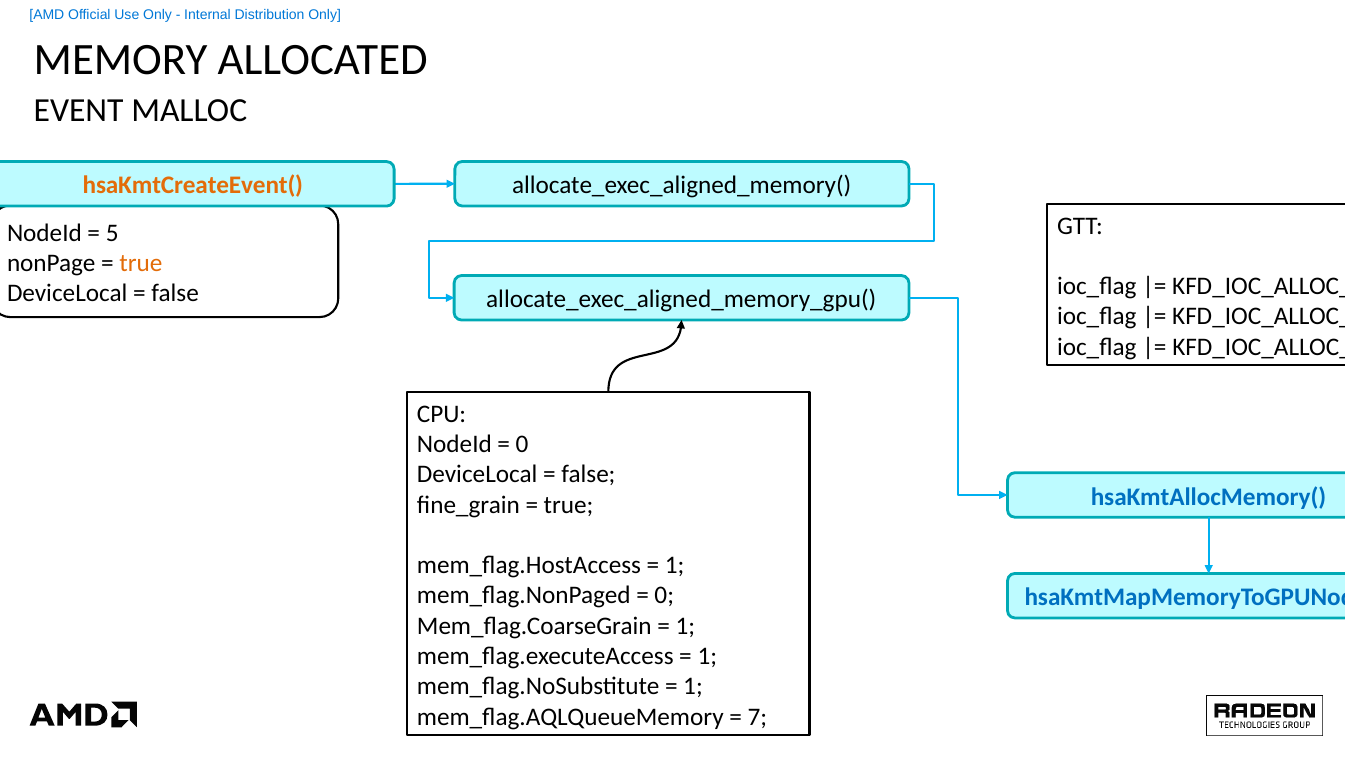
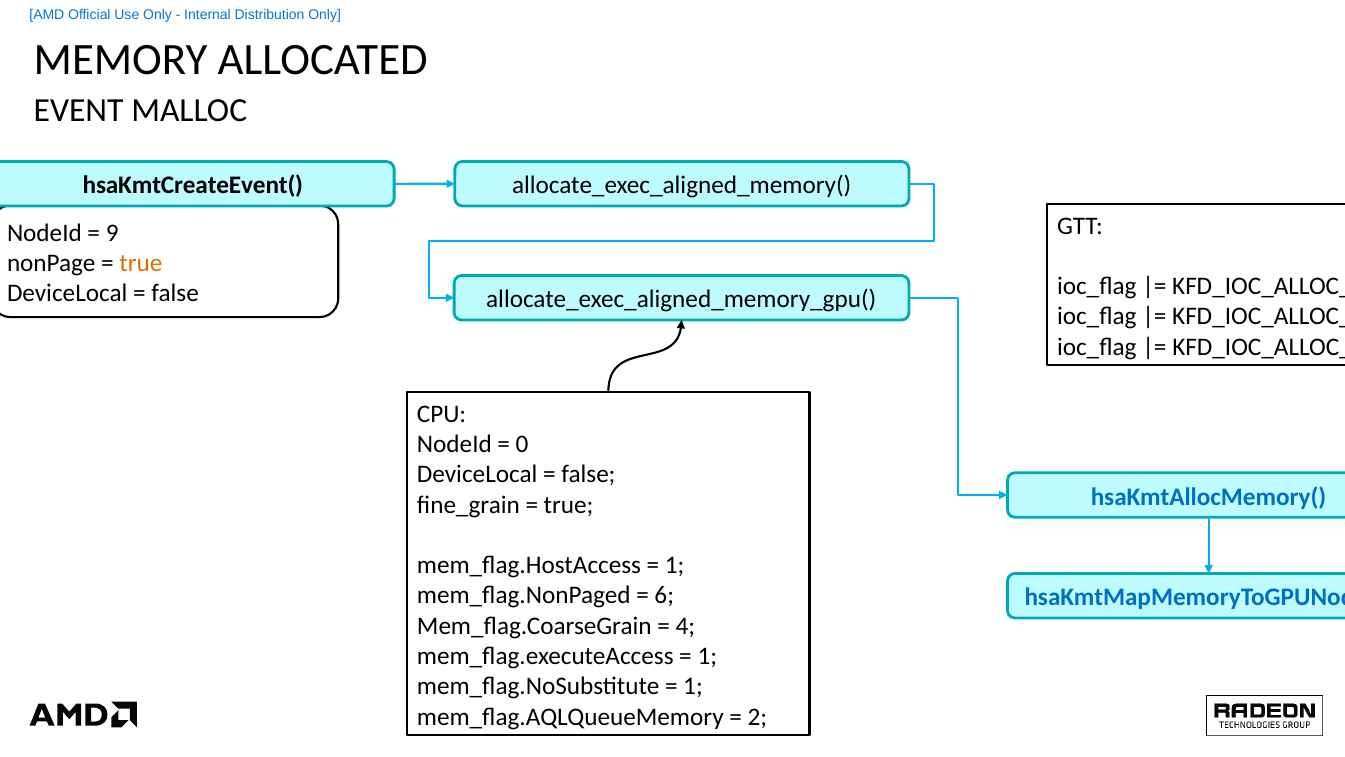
hsaKmtCreateEvent( colour: orange -> black (193, 185)
5: 5 -> 9 (112, 233)
0: 0 -> 6 (664, 595)
1: 1 -> 4 (685, 626)
7: 7 -> 2 (757, 717)
